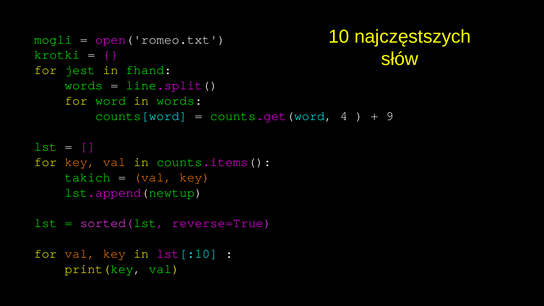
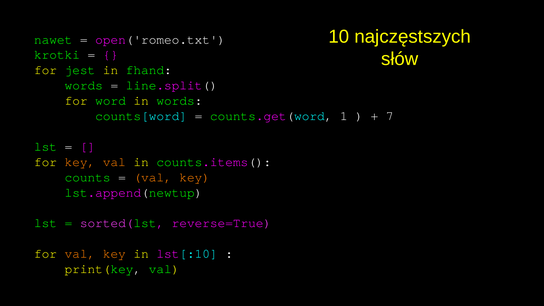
mogli: mogli -> nawet (53, 39)
4: 4 -> 1 (344, 116)
9: 9 -> 7 (390, 116)
takich: takich -> counts (88, 177)
